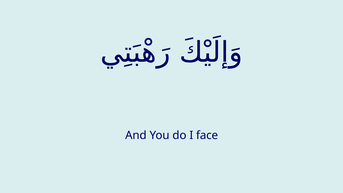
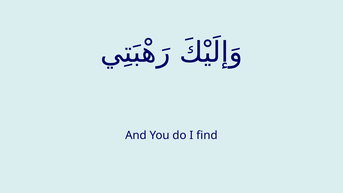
face: face -> find (207, 135)
